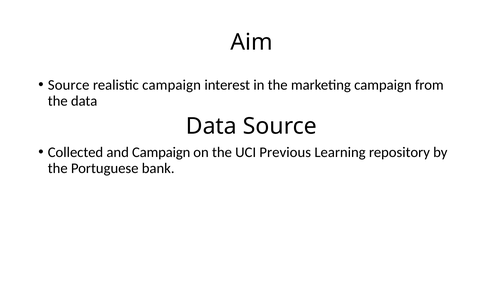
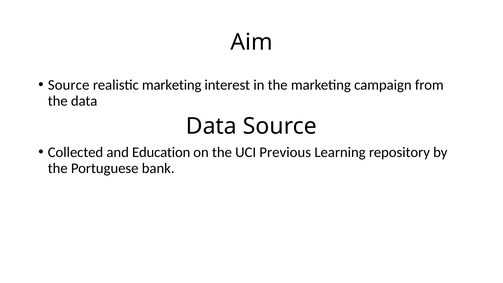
realistic campaign: campaign -> marketing (172, 85)
and Campaign: Campaign -> Education (161, 152)
